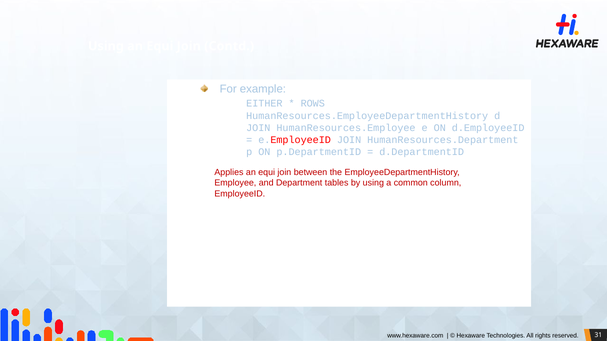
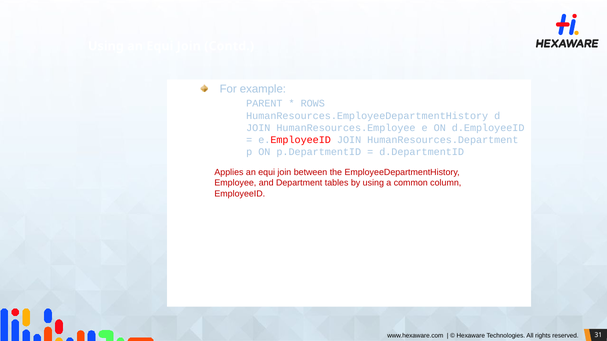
EITHER: EITHER -> PARENT (264, 104)
